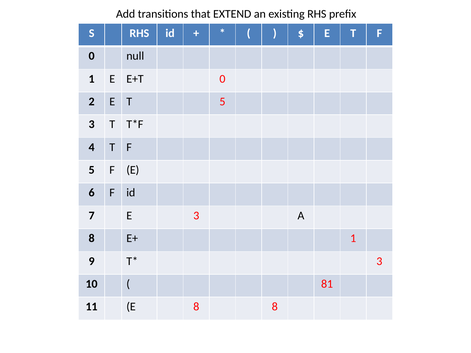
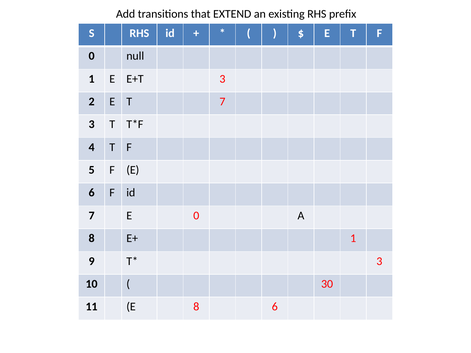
E+T 0: 0 -> 3 (222, 79)
T 5: 5 -> 7 (222, 102)
E 3: 3 -> 0 (196, 216)
81: 81 -> 30 (327, 284)
8 8: 8 -> 6 (275, 307)
